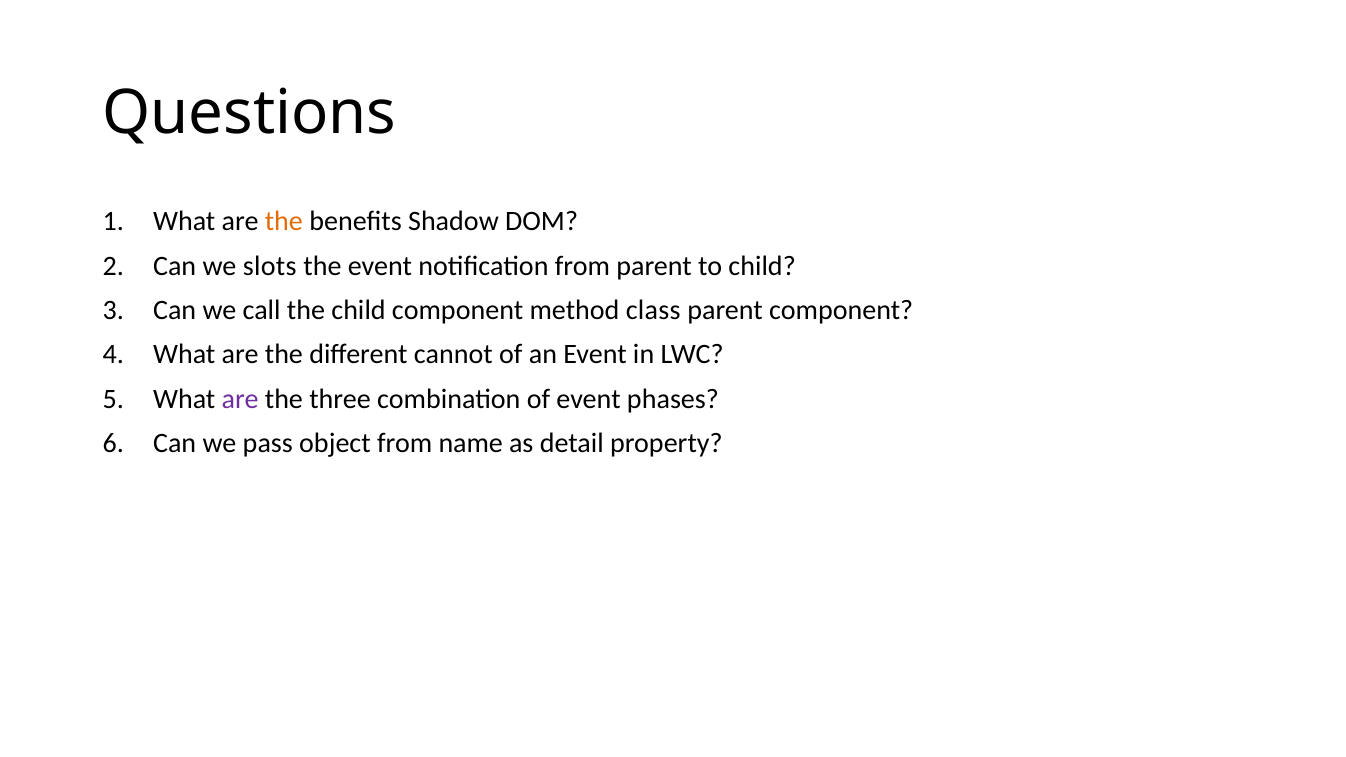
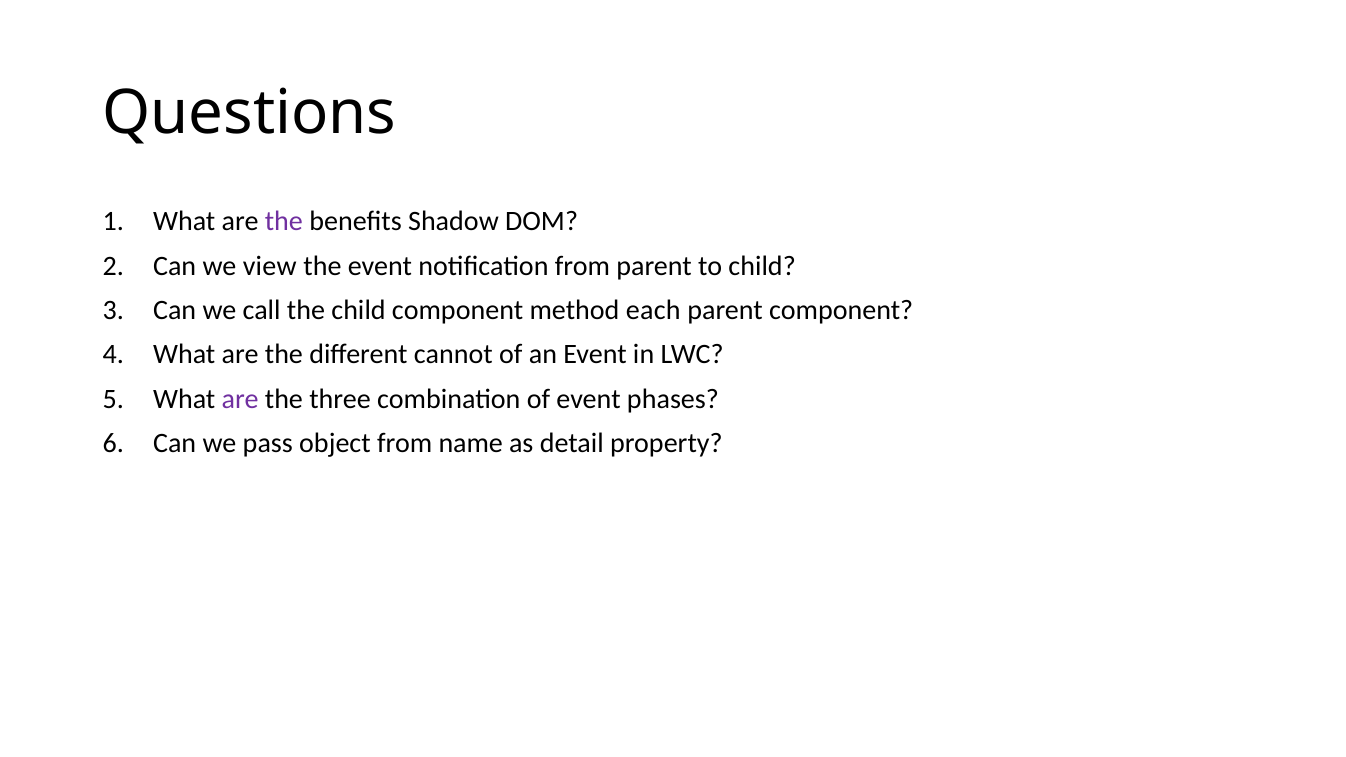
the colour: orange -> purple (284, 222)
slots: slots -> view (270, 266)
class: class -> each (653, 310)
